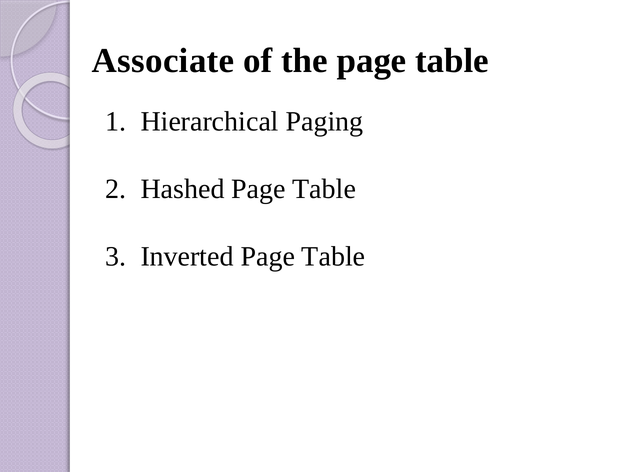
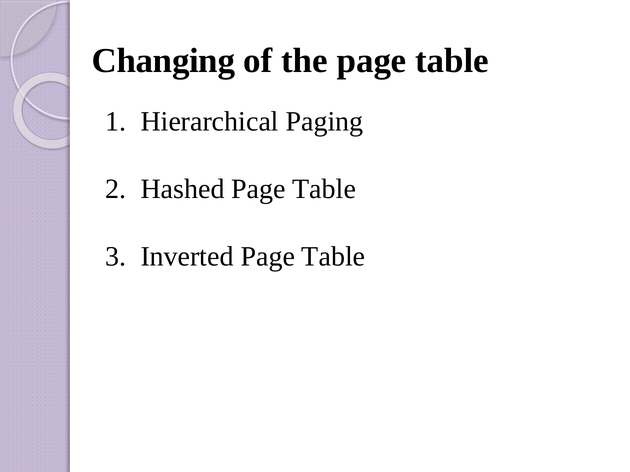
Associate: Associate -> Changing (163, 61)
